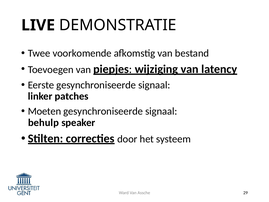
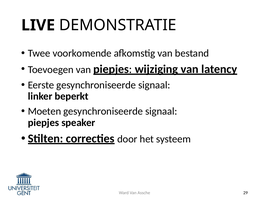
patches: patches -> beperkt (72, 96)
behulp: behulp -> piepjes (43, 123)
